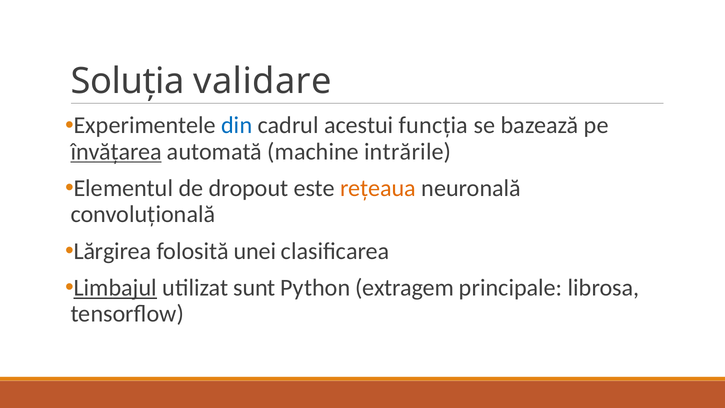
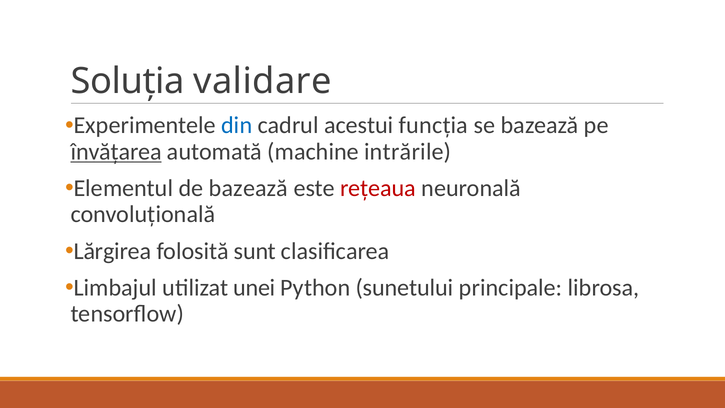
de dropout: dropout -> bazează (248, 188)
rețeaua colour: orange -> red (378, 188)
unei: unei -> sunt (255, 251)
Limbajul underline: present -> none (115, 288)
sunt: sunt -> unei (254, 288)
extragem: extragem -> sunetului (405, 288)
